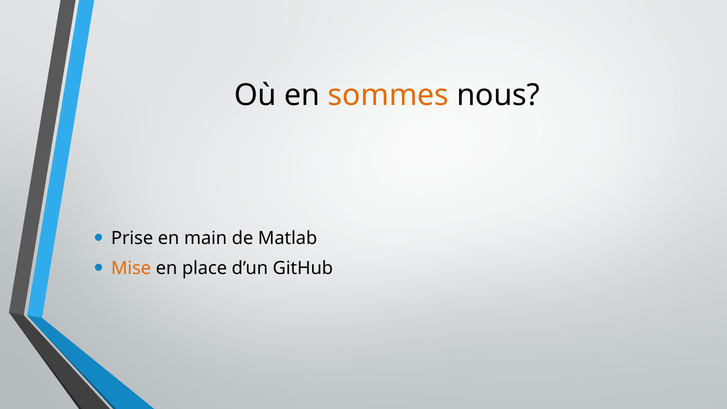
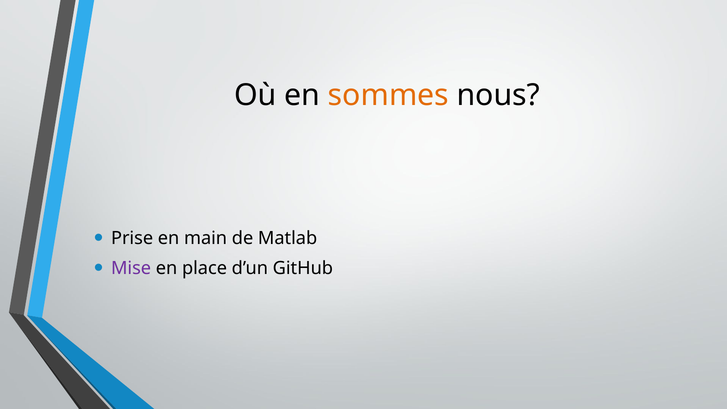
Mise colour: orange -> purple (131, 268)
